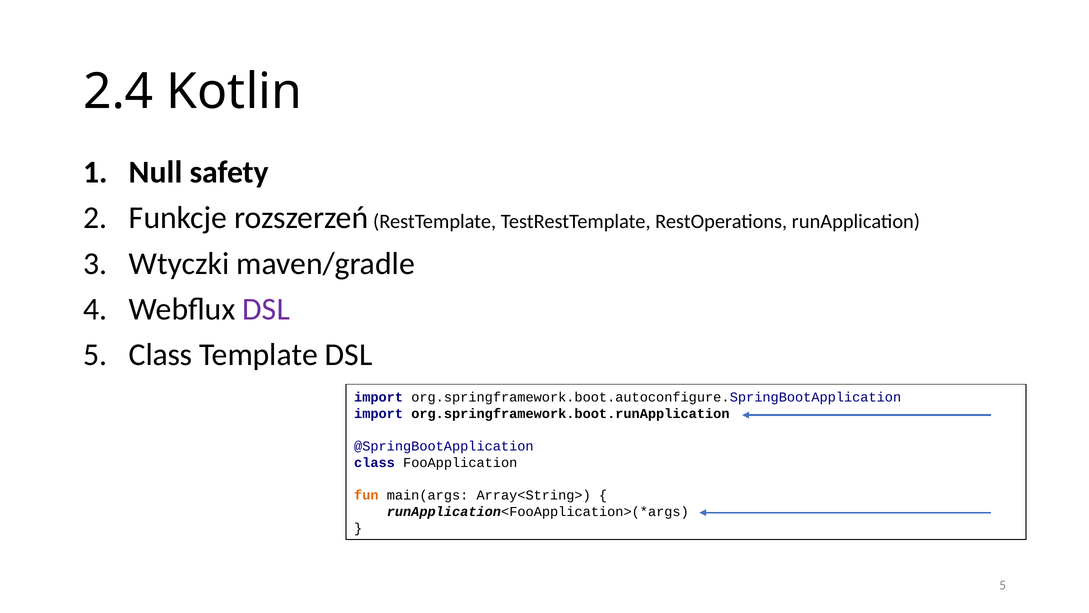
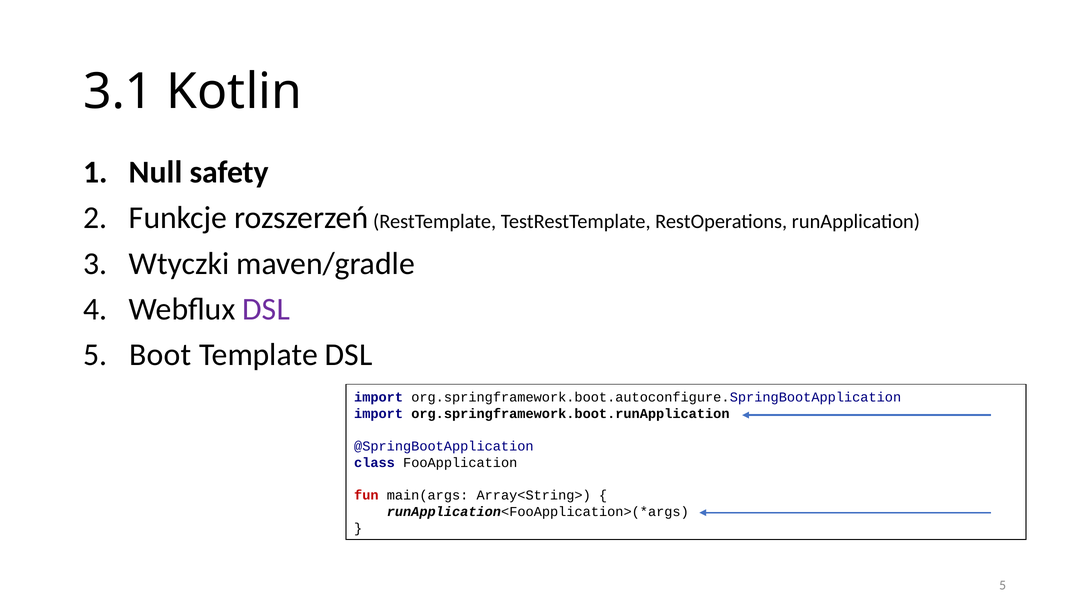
2.4: 2.4 -> 3.1 (118, 91)
5 Class: Class -> Boot (160, 355)
fun colour: orange -> red (366, 495)
